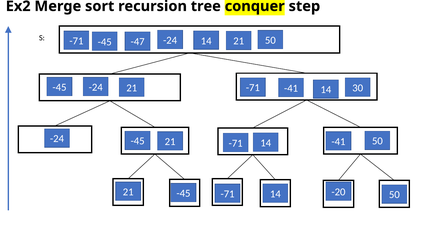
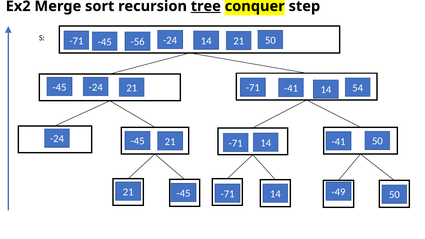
tree underline: none -> present (206, 6)
-47: -47 -> -56 (138, 42)
30: 30 -> 54 (358, 88)
-20: -20 -> -49 (338, 192)
